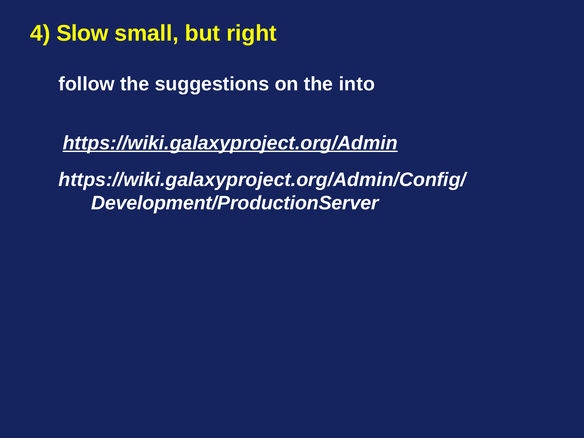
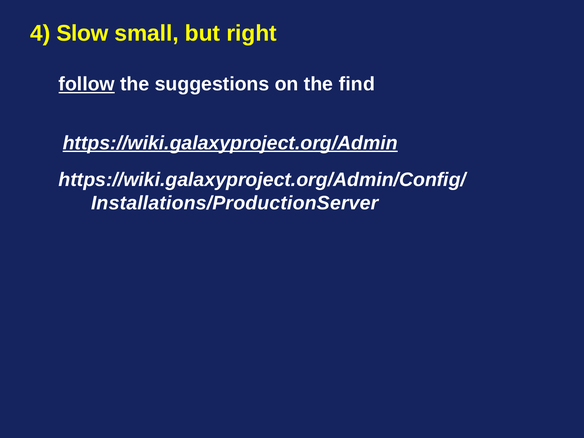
follow underline: none -> present (87, 84)
into: into -> find (357, 84)
Development/ProductionServer: Development/ProductionServer -> Installations/ProductionServer (235, 203)
